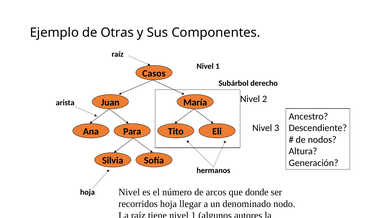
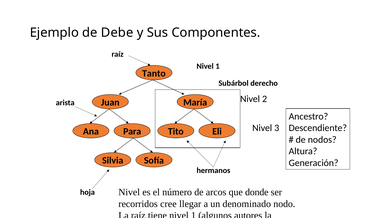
Otras: Otras -> Debe (117, 33)
Casos: Casos -> Tanto (154, 73)
recorridos hoja: hoja -> cree (168, 204)
